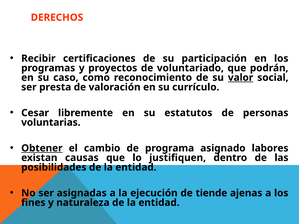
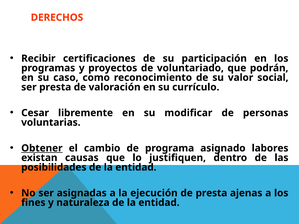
valor underline: present -> none (241, 78)
estatutos: estatutos -> modificar (188, 113)
de tiende: tiende -> presta (211, 193)
